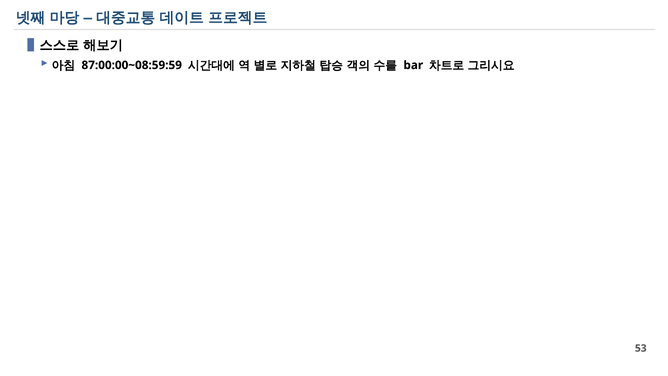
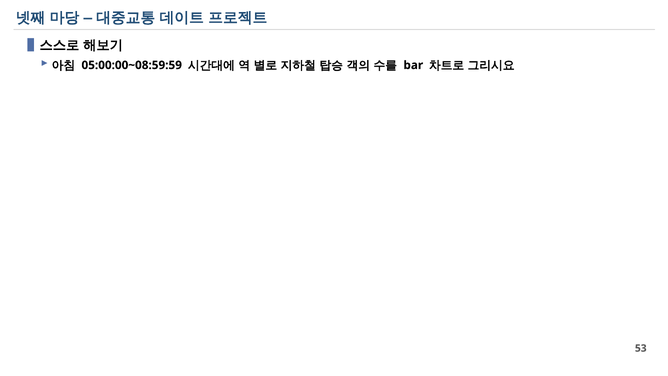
87:00:00~08:59:59: 87:00:00~08:59:59 -> 05:00:00~08:59:59 (132, 65)
